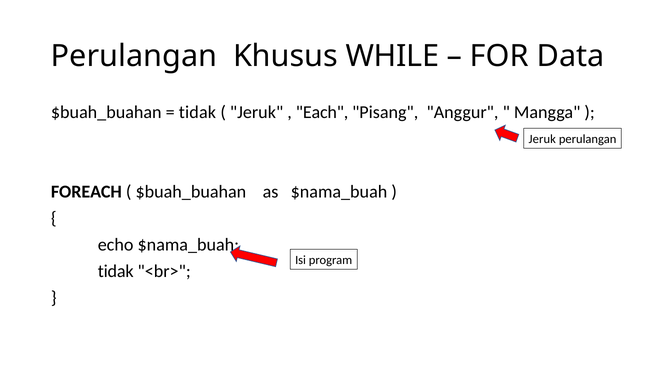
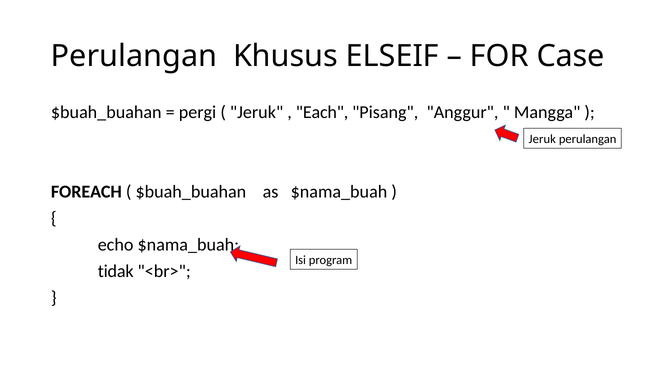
WHILE: WHILE -> ELSEIF (392, 56)
Data: Data -> Case (571, 56)
tidak: tidak -> pergi (198, 112)
